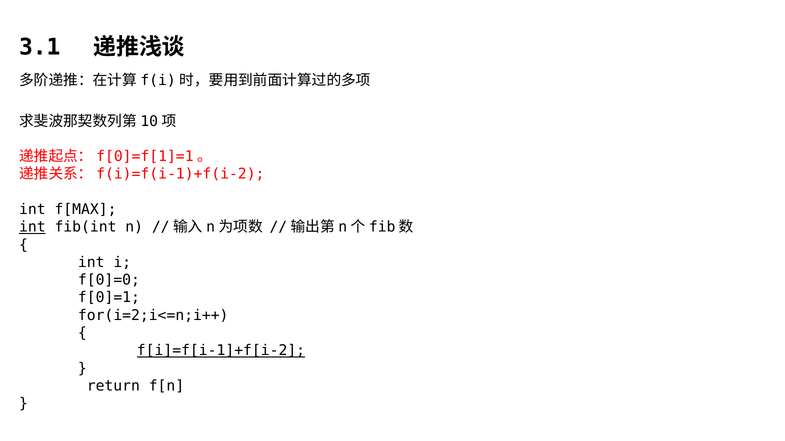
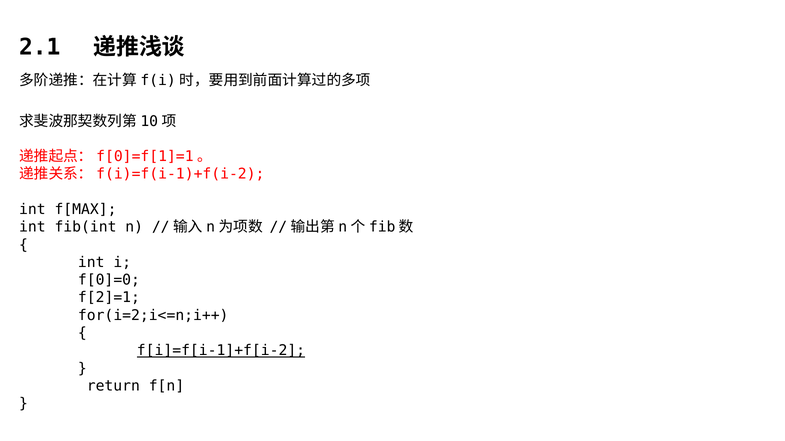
3.1: 3.1 -> 2.1 (40, 47)
int underline: present -> none (32, 227)
f[0]=1: f[0]=1 -> f[2]=1 (109, 298)
